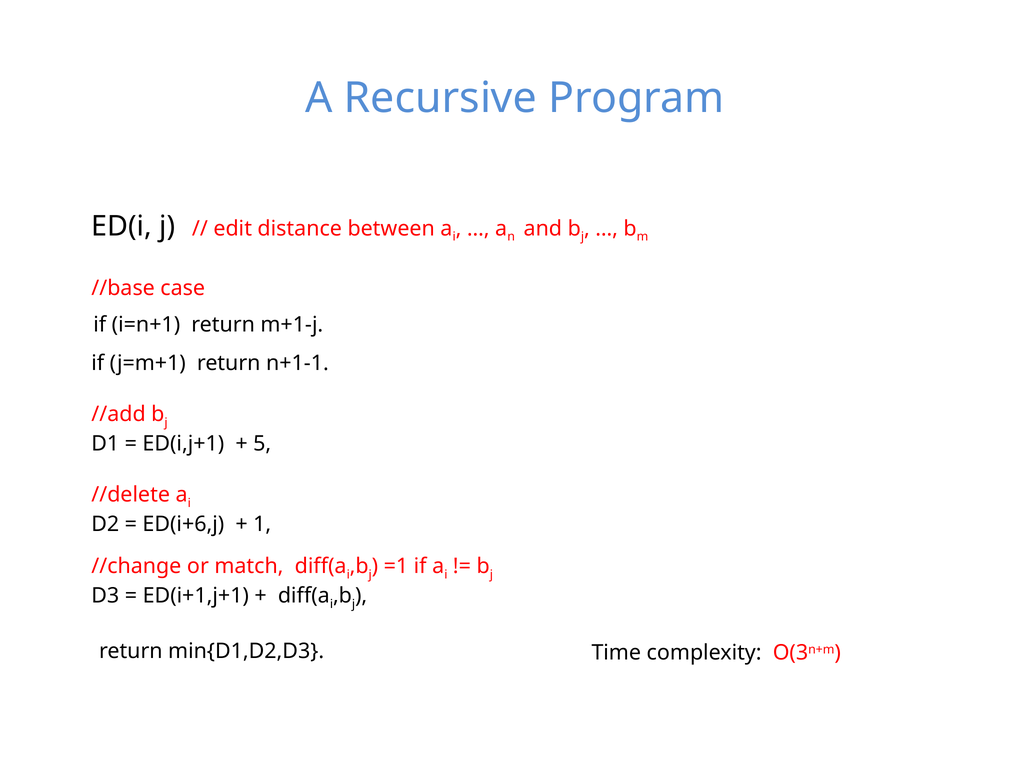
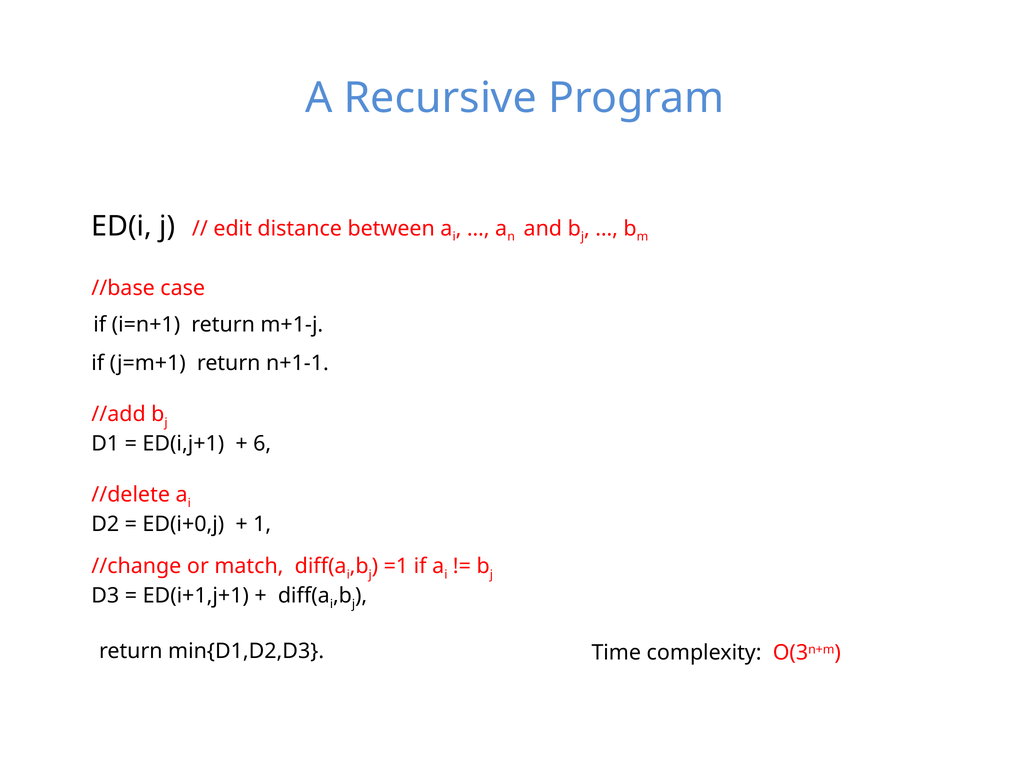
5: 5 -> 6 (262, 444)
ED(i+6,j: ED(i+6,j -> ED(i+0,j (183, 524)
